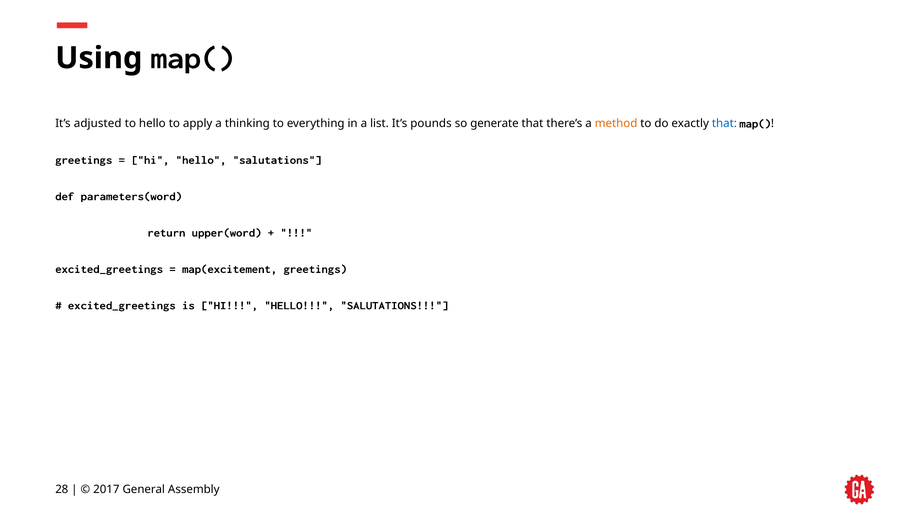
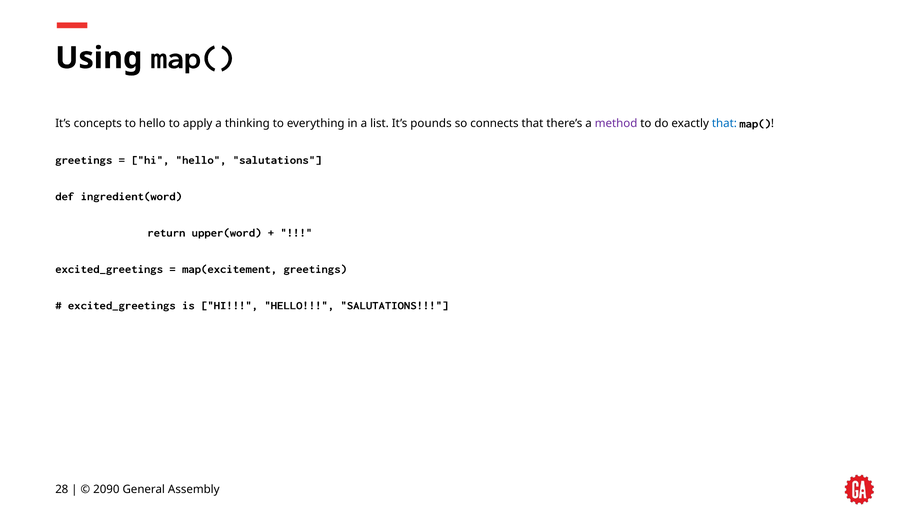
adjusted: adjusted -> concepts (98, 124)
generate: generate -> connects (494, 124)
method colour: orange -> purple (616, 124)
parameters(word: parameters(word -> ingredient(word (131, 196)
2017: 2017 -> 2090 (106, 489)
